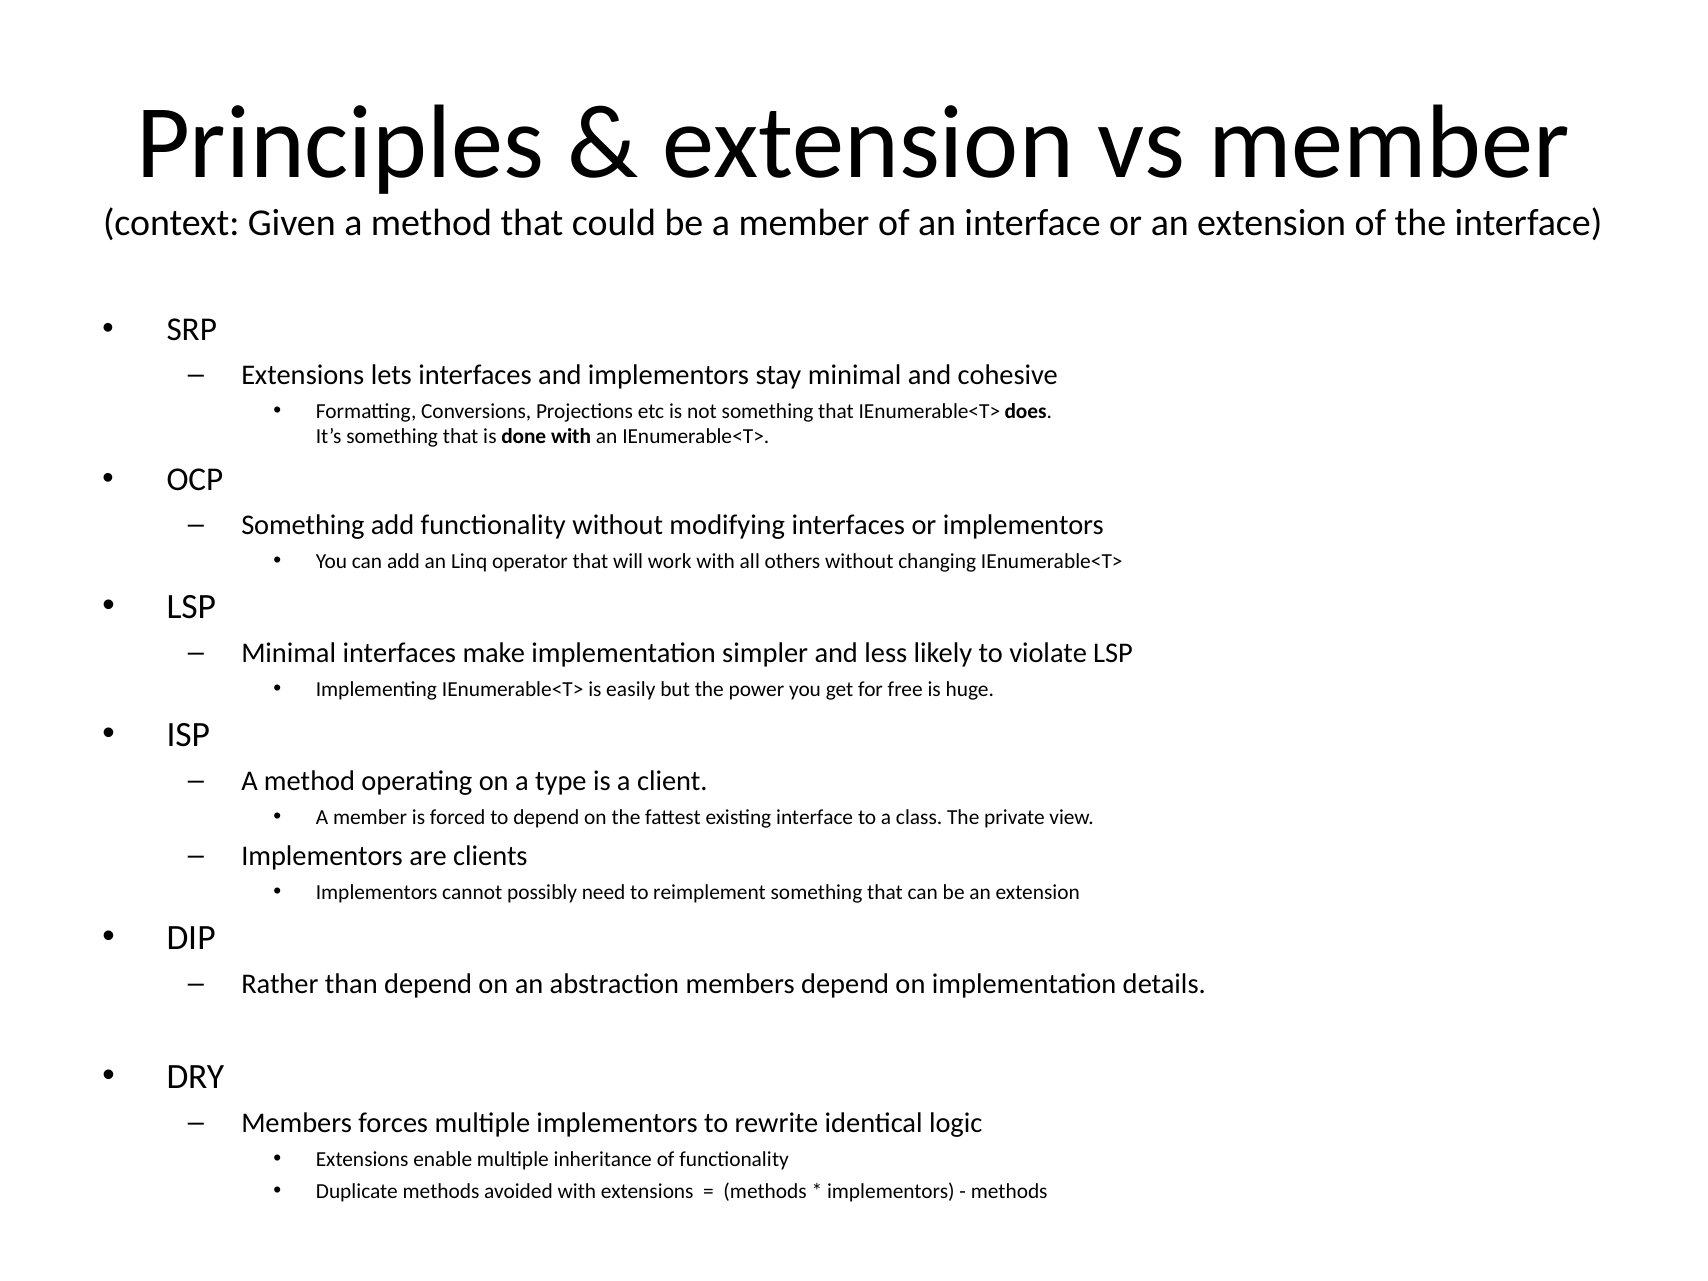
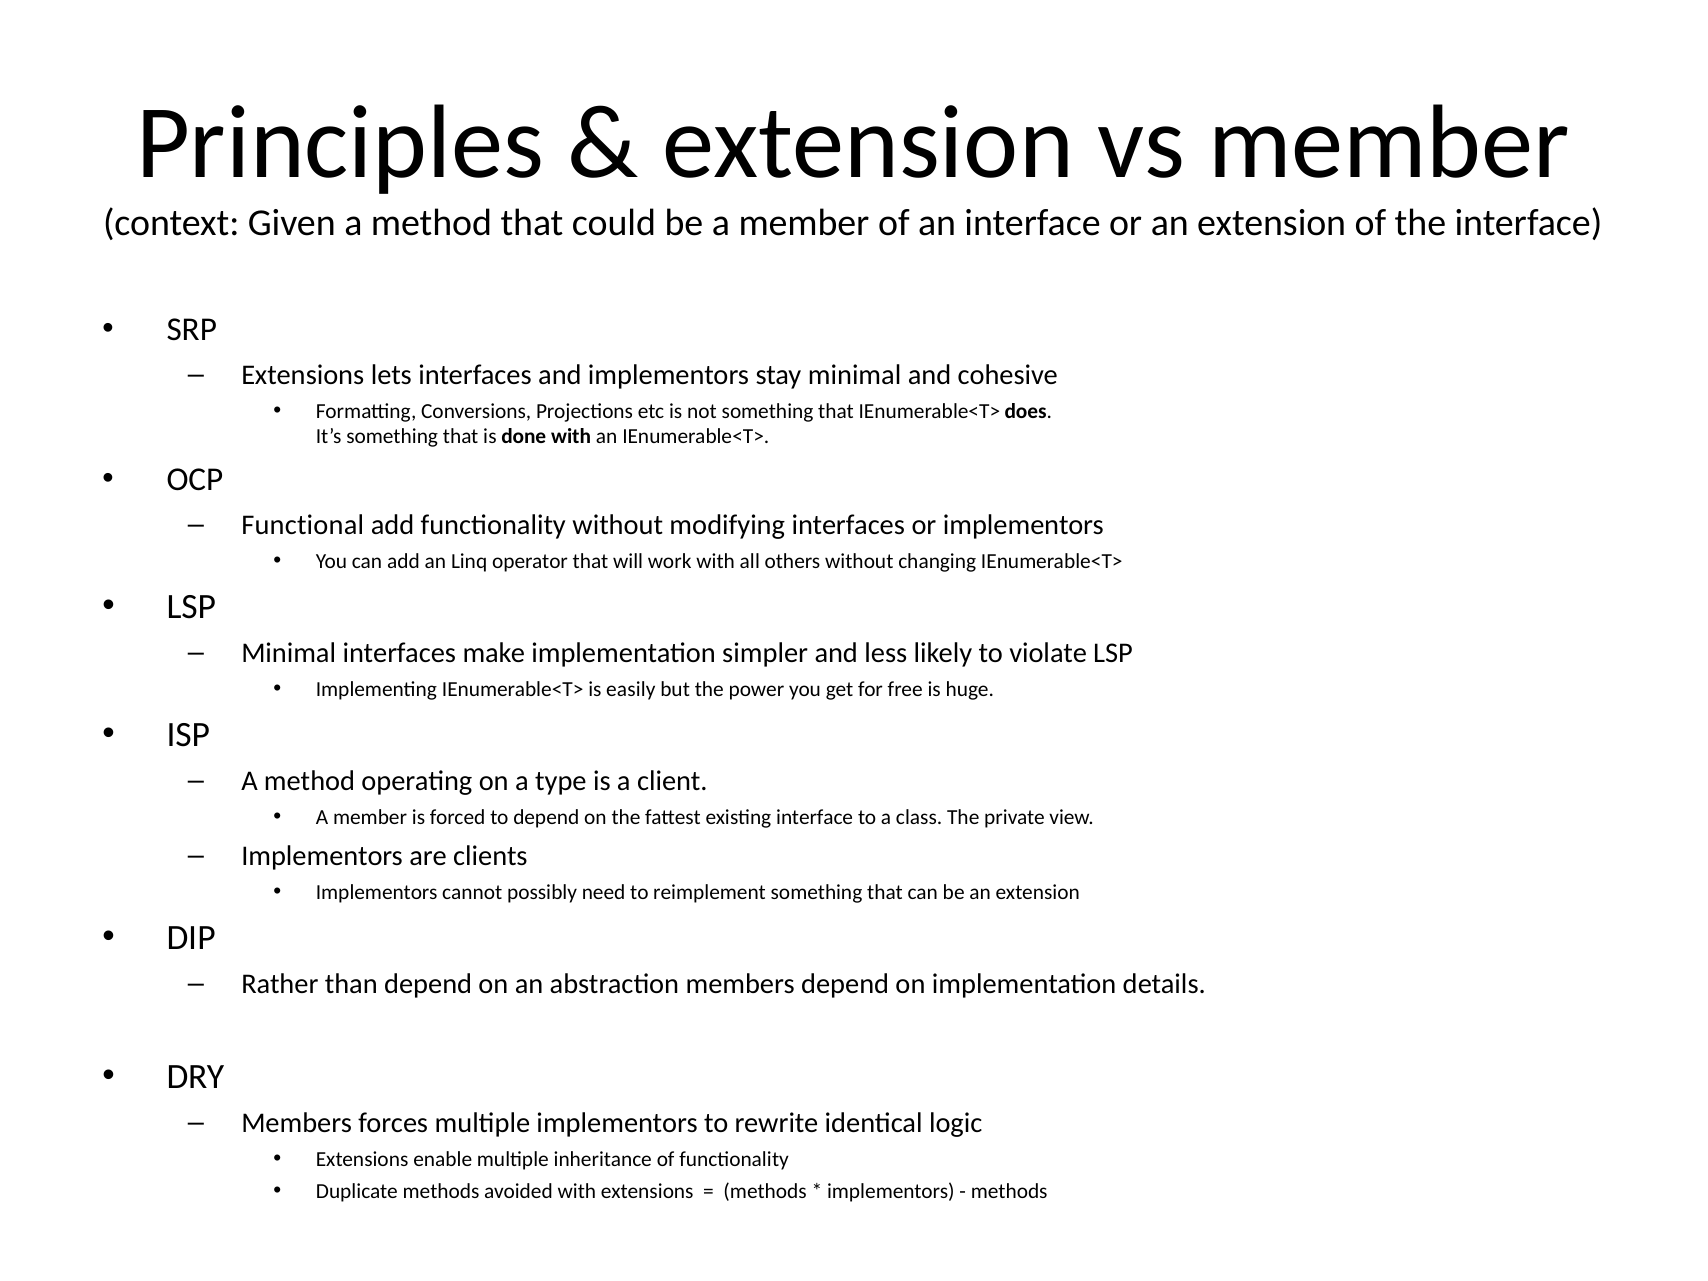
Something: Something -> Functional (303, 525)
